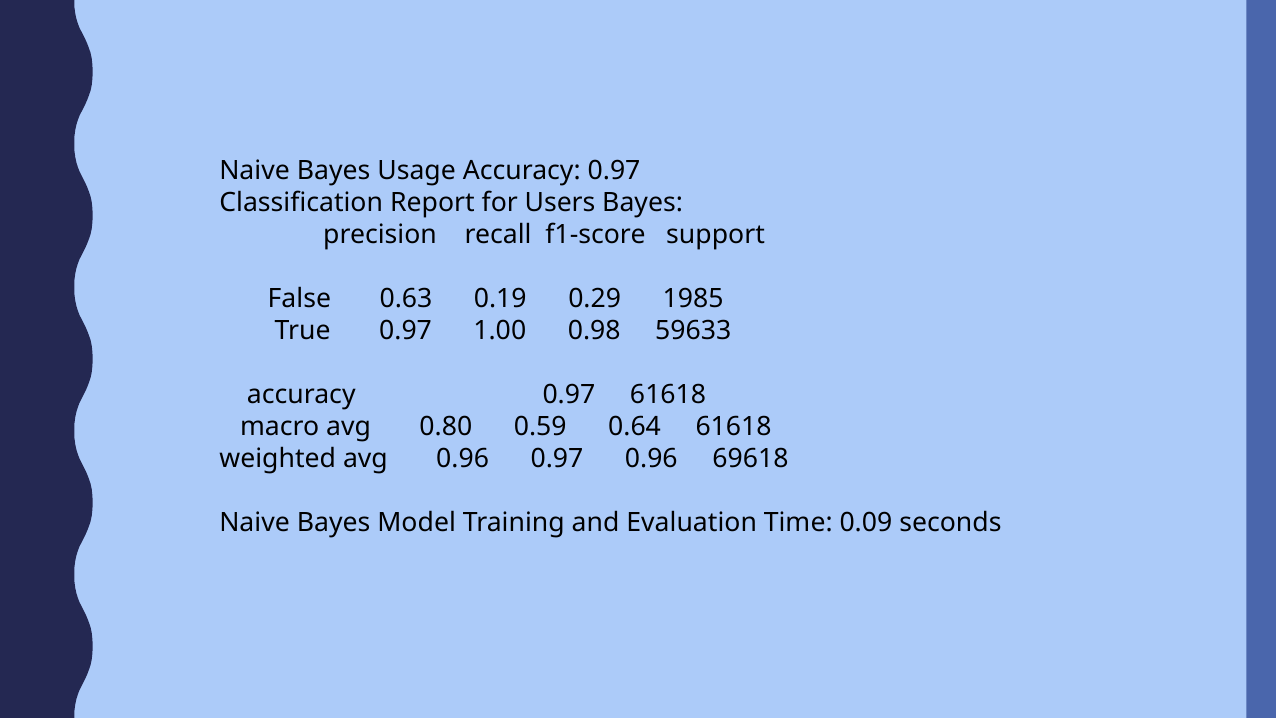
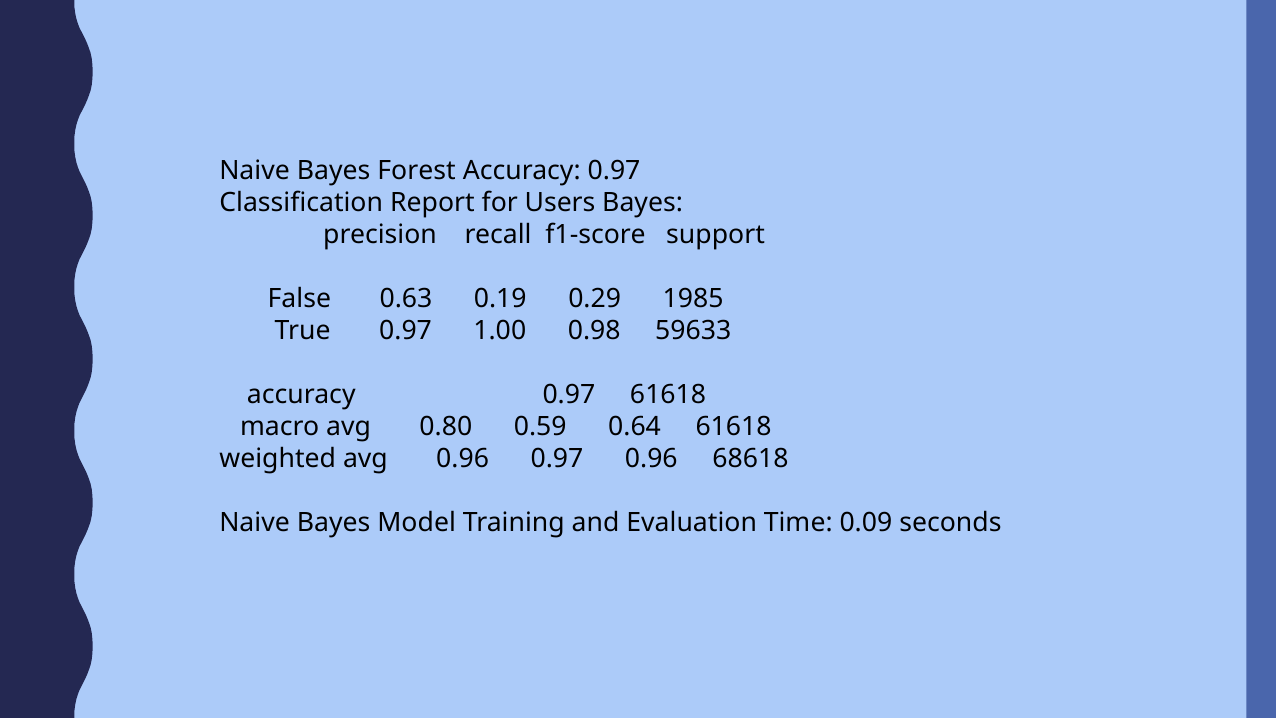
Usage: Usage -> Forest (417, 171)
69618: 69618 -> 68618 (750, 458)
